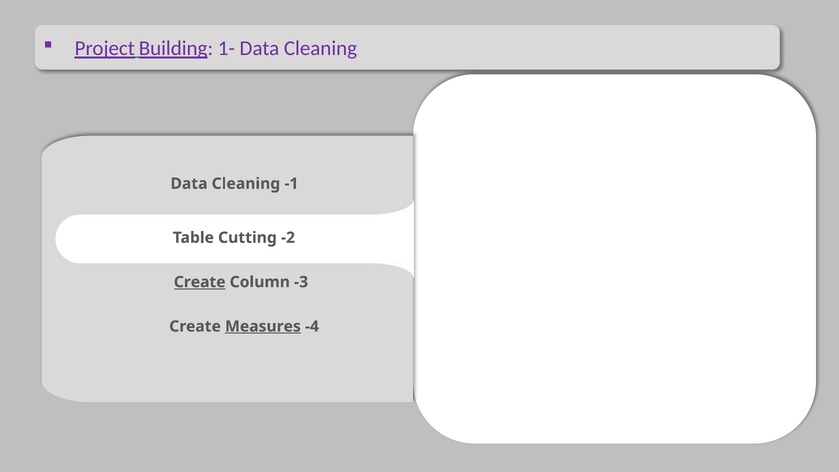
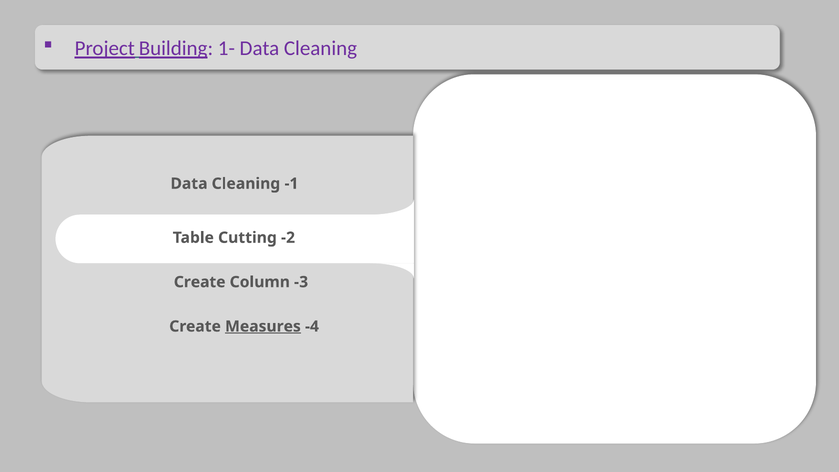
Create underline: present -> none (200, 282)
